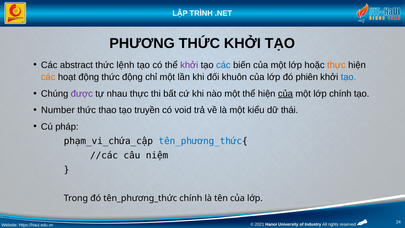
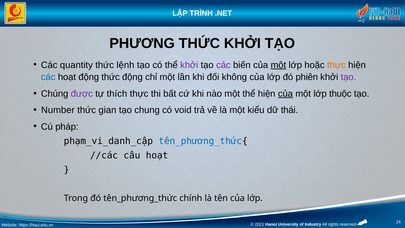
abstract: abstract -> quantity (76, 65)
các colour: blue -> purple (223, 65)
một underline: none -> present (278, 65)
các colour: orange -> blue (48, 77)
khuôn: khuôn -> không (234, 77)
tạo colour: blue -> purple (348, 77)
nhau: nhau -> thích (117, 94)
lớp chính: chính -> thuộc (340, 94)
thao: thao -> gian (107, 110)
truyền: truyền -> chung (147, 110)
phạm_vi_chứa_cập: phạm_vi_chứa_cập -> phạm_vi_danh_cập (108, 141)
câu niệm: niệm -> hoạt (157, 155)
